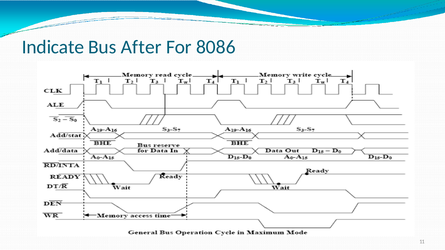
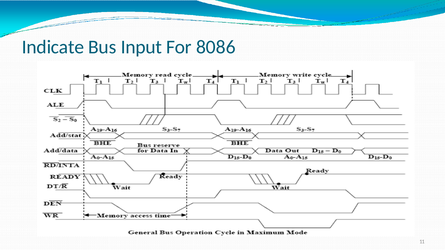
After: After -> Input (141, 47)
